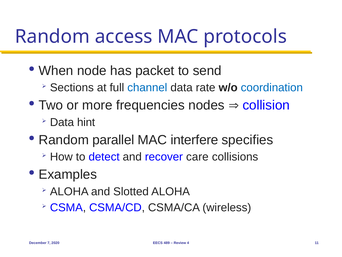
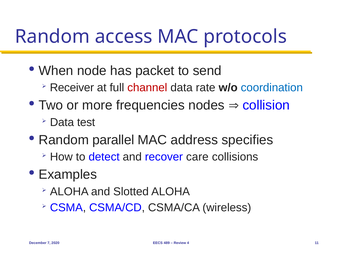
Sections: Sections -> Receiver (72, 87)
channel colour: blue -> red (147, 87)
hint: hint -> test (86, 122)
interfere: interfere -> address (194, 140)
